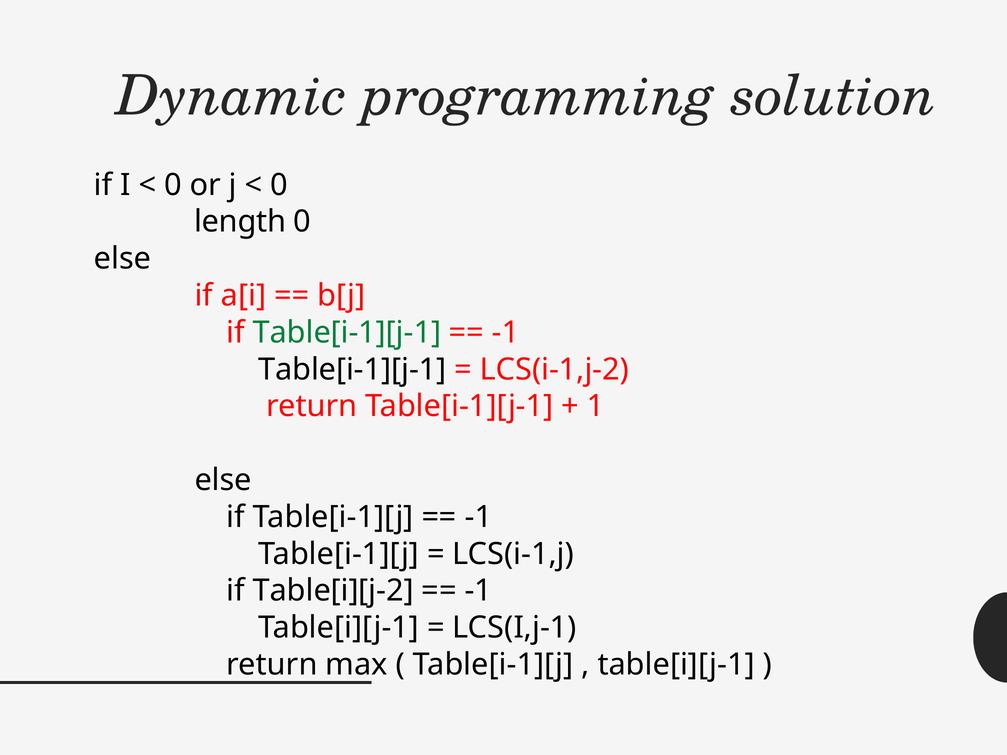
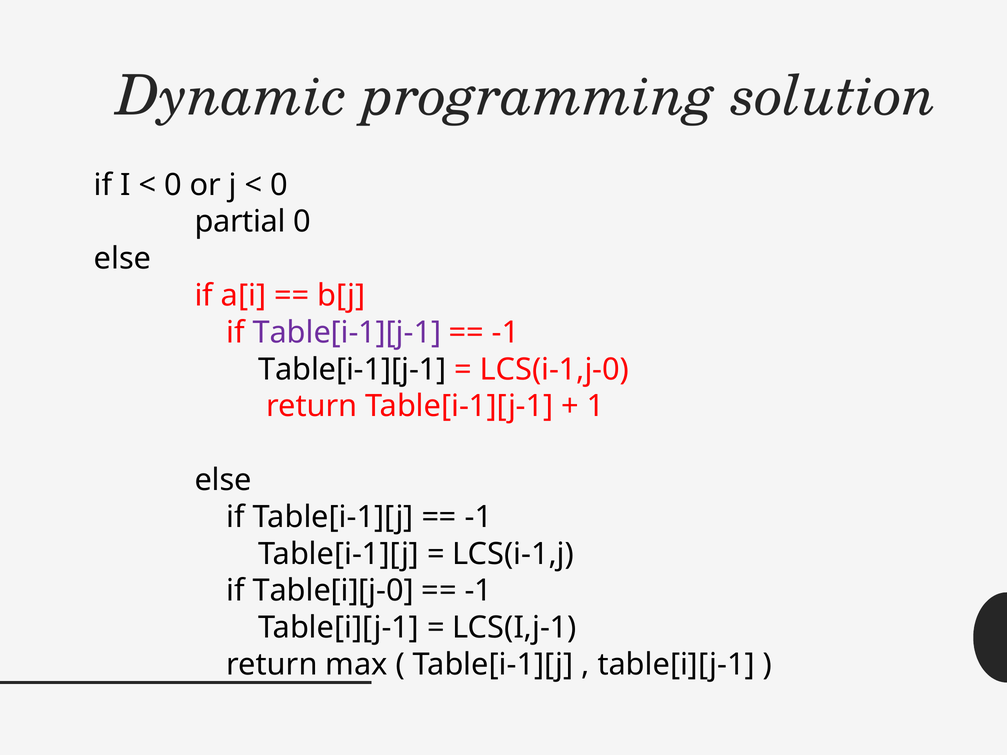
length: length -> partial (240, 222)
Table[i-1][j-1 colour: green -> purple (347, 333)
LCS(i-1,j-2: LCS(i-1,j-2 -> LCS(i-1,j-0 (554, 370)
Table[i][j-2: Table[i][j-2 -> Table[i][j-0 (333, 591)
